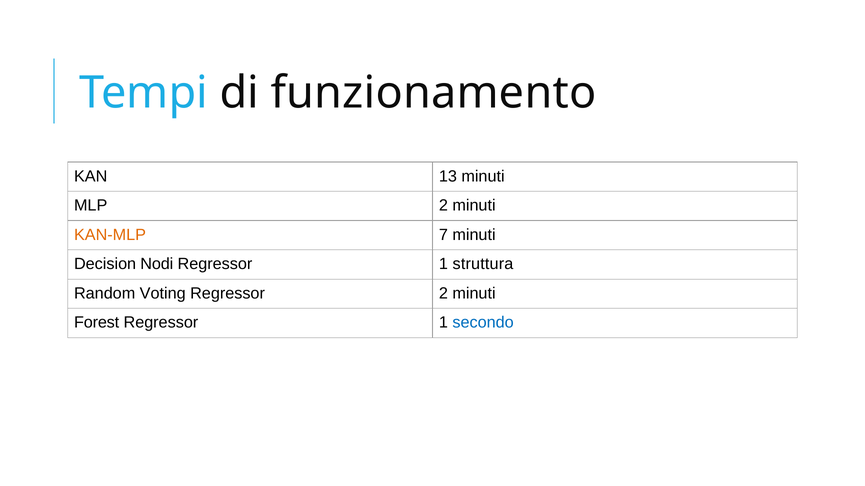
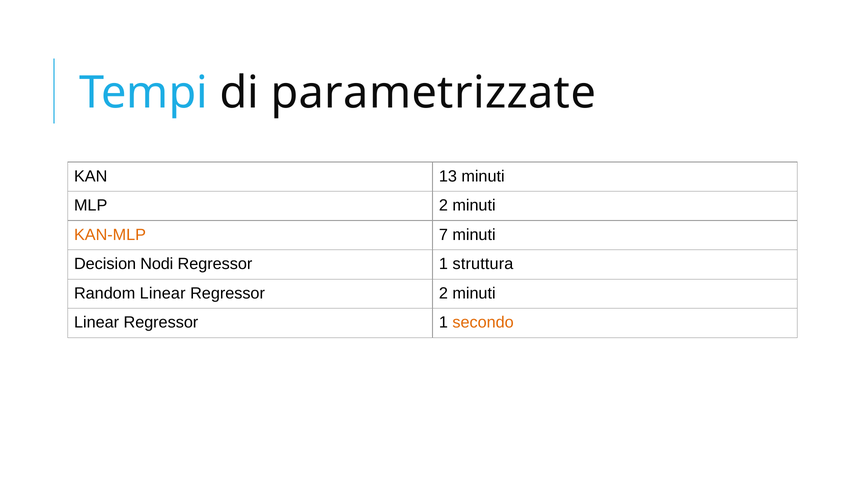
funzionamento: funzionamento -> parametrizzate (433, 93)
Random Voting: Voting -> Linear (163, 294)
Forest: Forest -> Linear (97, 323)
secondo colour: blue -> orange (483, 323)
